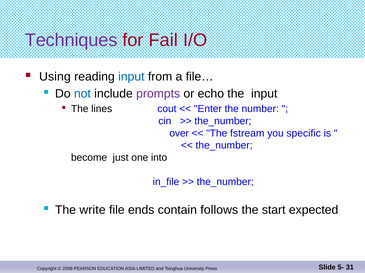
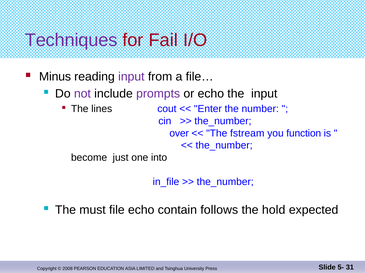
Using: Using -> Minus (55, 77)
input colour: blue -> purple (131, 77)
not colour: blue -> purple (82, 94)
specific: specific -> function (304, 134)
write: write -> must (93, 210)
file ends: ends -> echo (141, 210)
start: start -> hold (274, 210)
